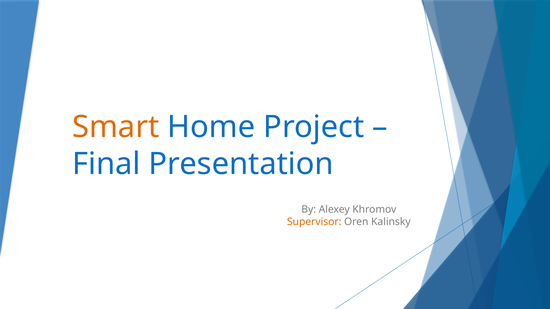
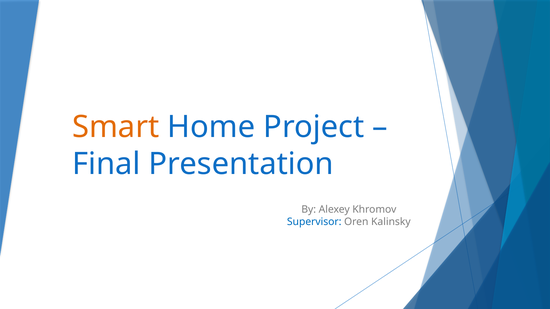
Supervisor colour: orange -> blue (314, 222)
